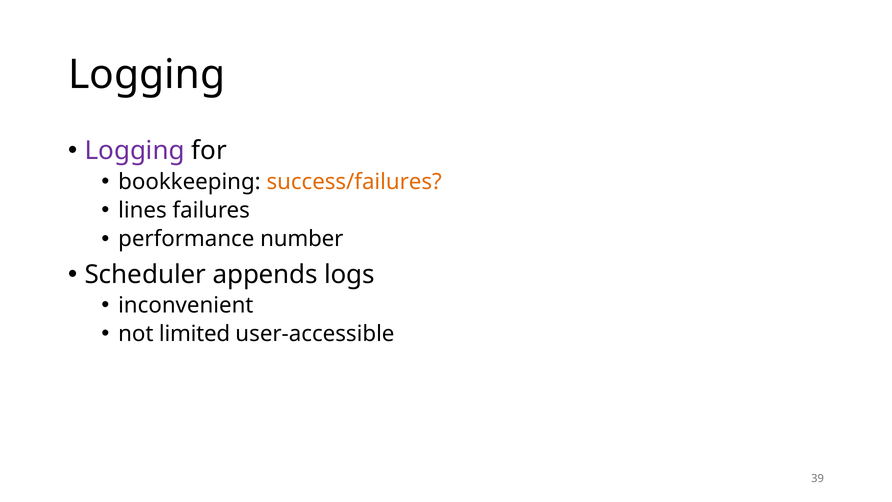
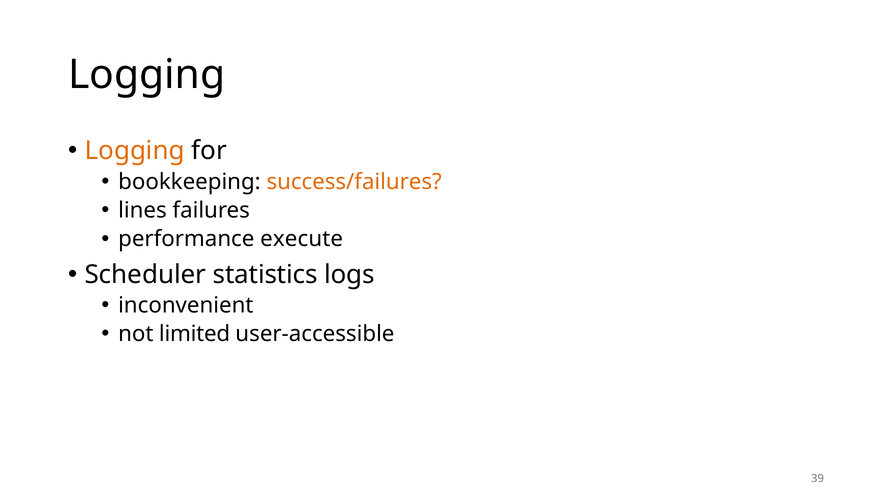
Logging colour: purple -> orange (135, 151)
number: number -> execute (302, 239)
appends: appends -> statistics (265, 274)
